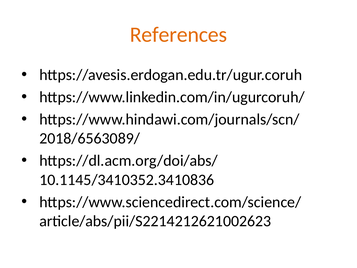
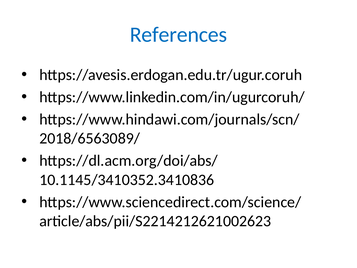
References colour: orange -> blue (179, 35)
